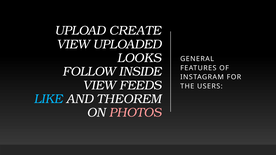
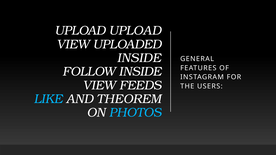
UPLOAD CREATE: CREATE -> UPLOAD (135, 31)
LOOKS: LOOKS -> INSIDE (139, 58)
PHOTOS colour: pink -> light blue (135, 113)
